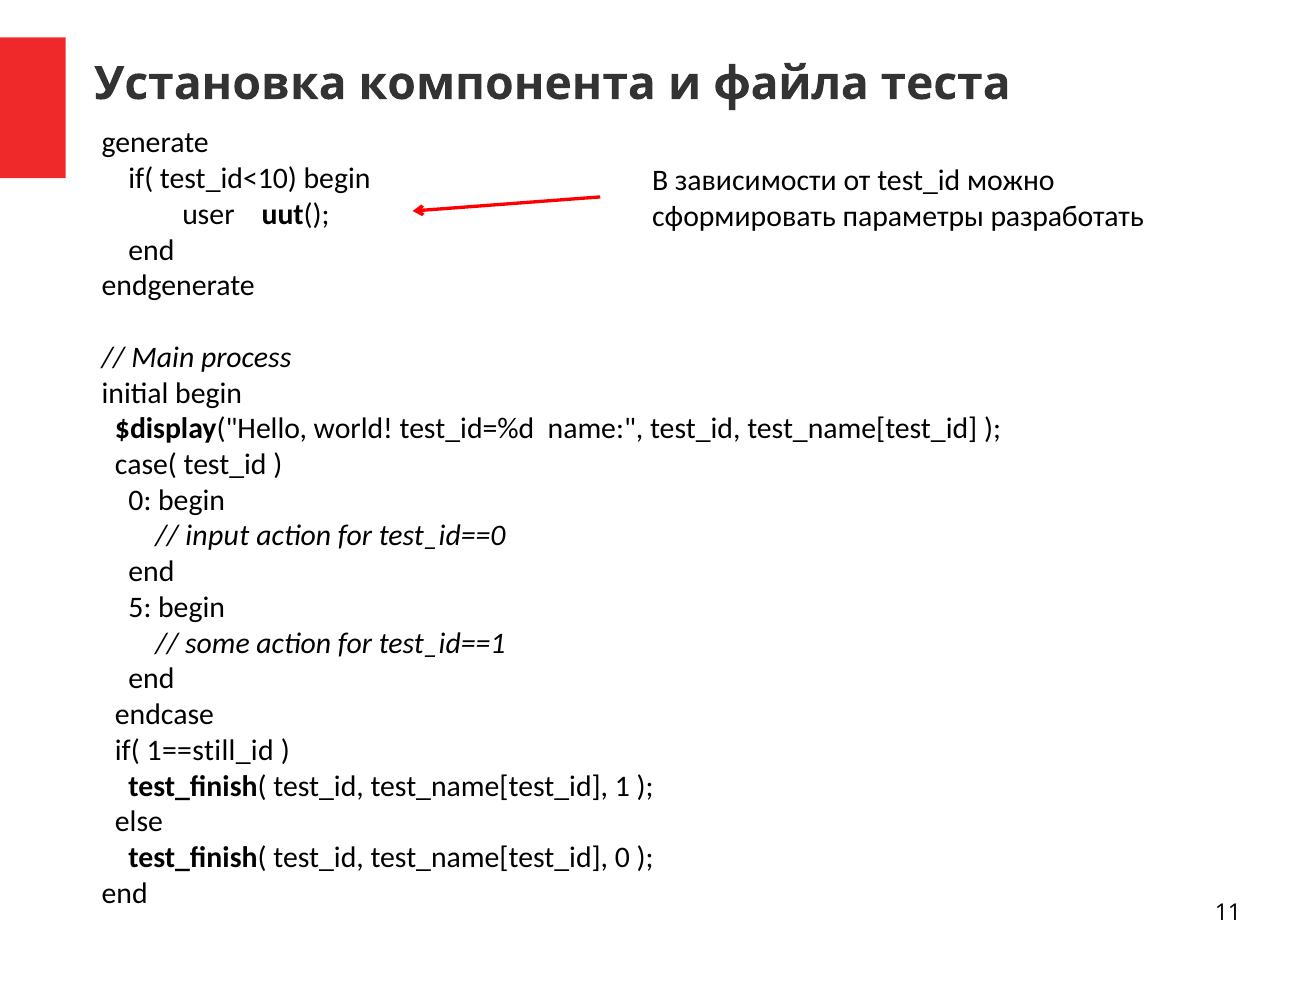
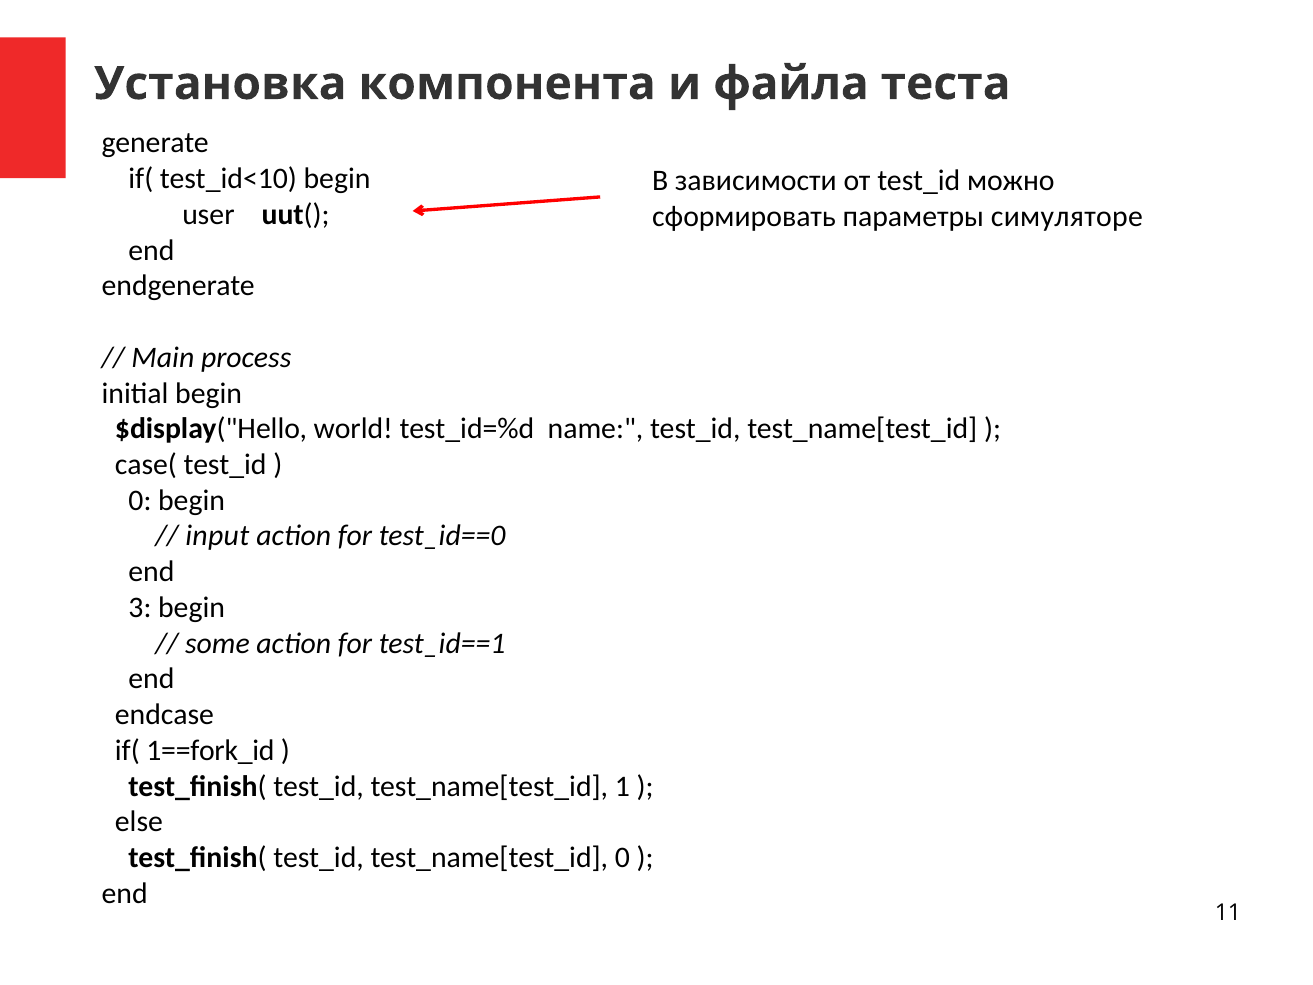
разработать: разработать -> симуляторе (1067, 216)
5: 5 -> 3 (140, 607)
1==still_id: 1==still_id -> 1==fork_id (210, 750)
